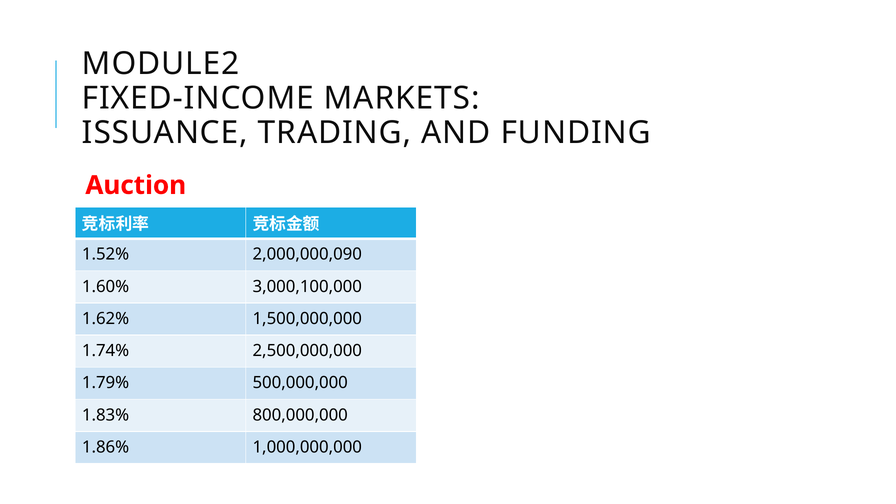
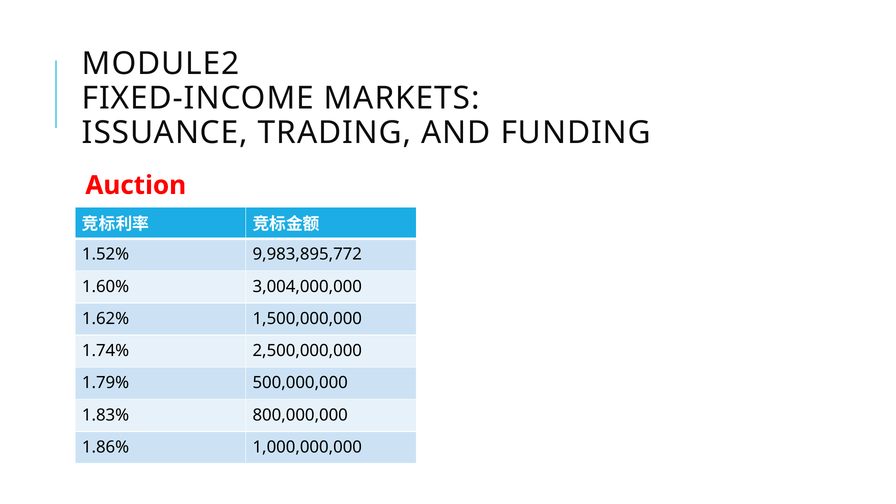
2,000,000,090: 2,000,000,090 -> 9,983,895,772 (307, 254)
3,000,100,000: 3,000,100,000 -> 3,004,000,000 (307, 287)
